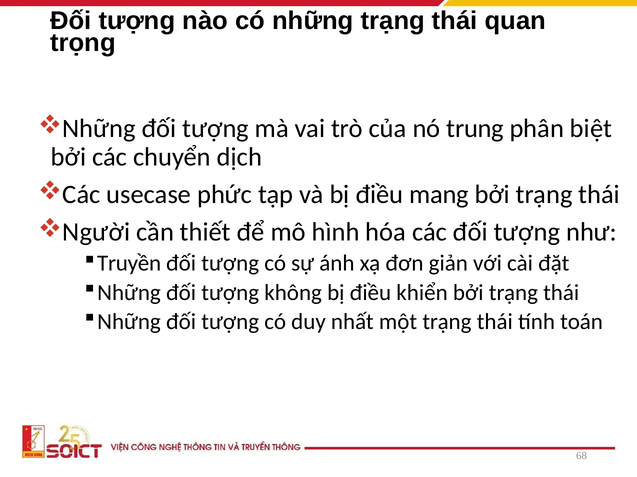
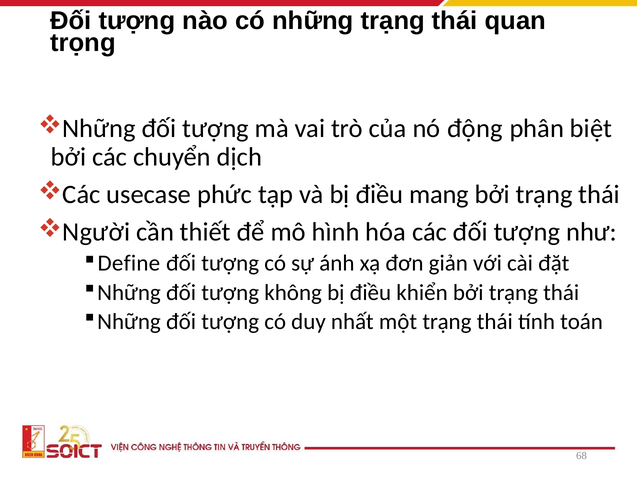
trung: trung -> động (475, 129)
Truyền: Truyền -> Define (129, 264)
